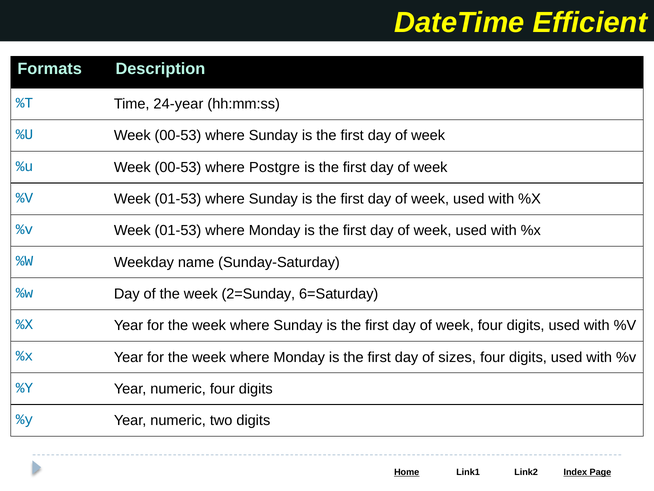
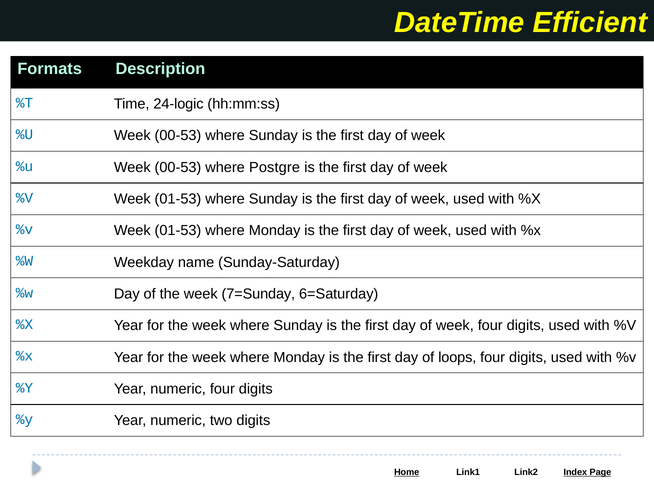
24-year: 24-year -> 24-logic (179, 104)
2=Sunday: 2=Sunday -> 7=Sunday (258, 294)
sizes: sizes -> loops (457, 357)
